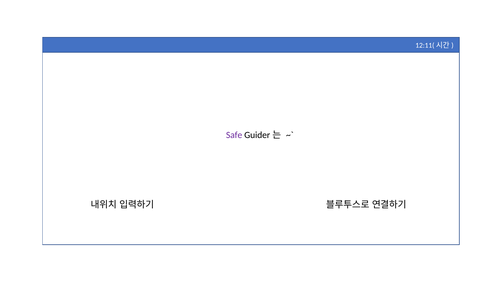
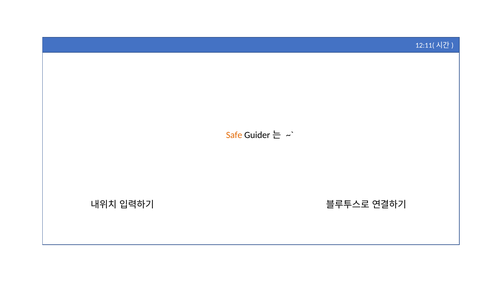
Safe colour: purple -> orange (234, 135)
